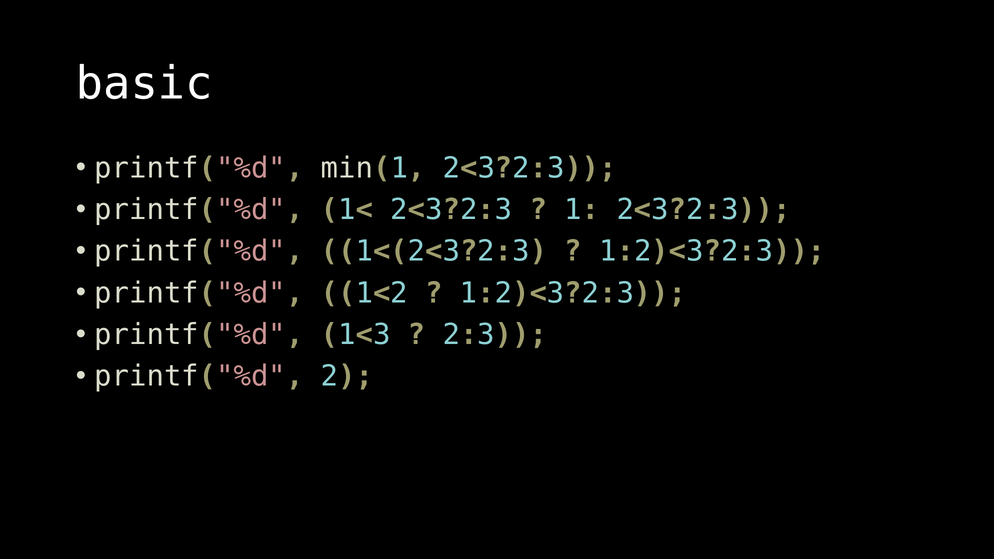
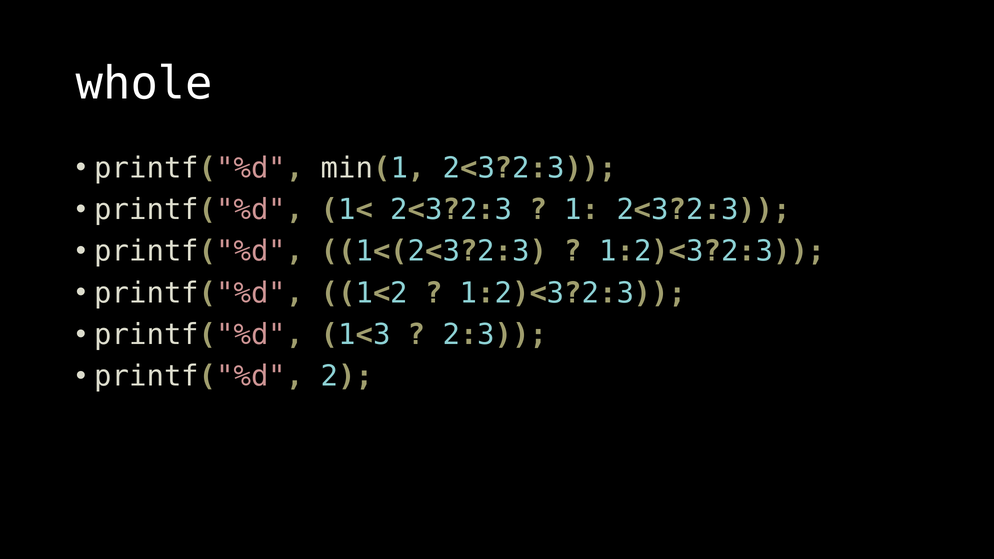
basic: basic -> whole (144, 83)
